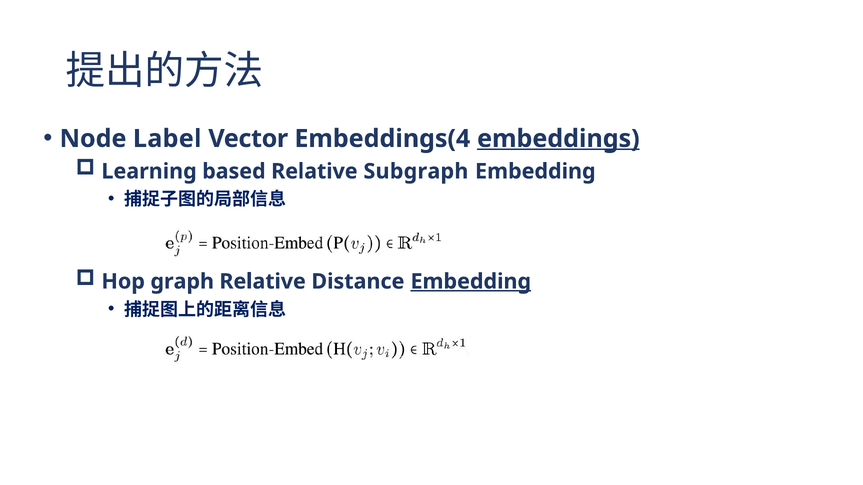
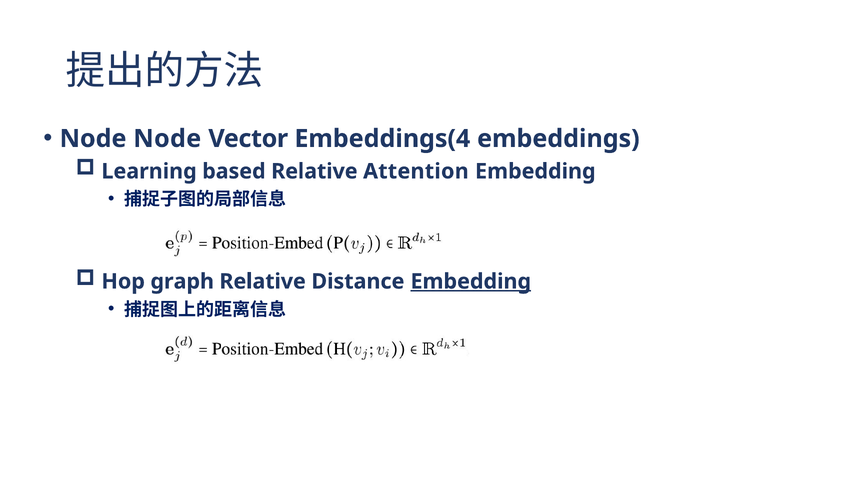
Node Label: Label -> Node (167, 139)
embeddings underline: present -> none (558, 139)
Subgraph: Subgraph -> Attention (416, 172)
